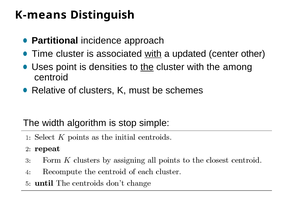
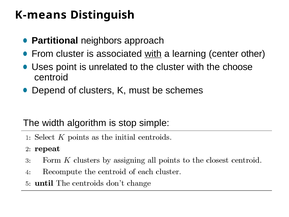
incidence: incidence -> neighbors (101, 41)
Time: Time -> From (42, 54)
updated: updated -> learning (189, 54)
densities: densities -> unrelated (108, 67)
the underline: present -> none (147, 67)
among: among -> choose (238, 67)
Relative: Relative -> Depend (49, 90)
